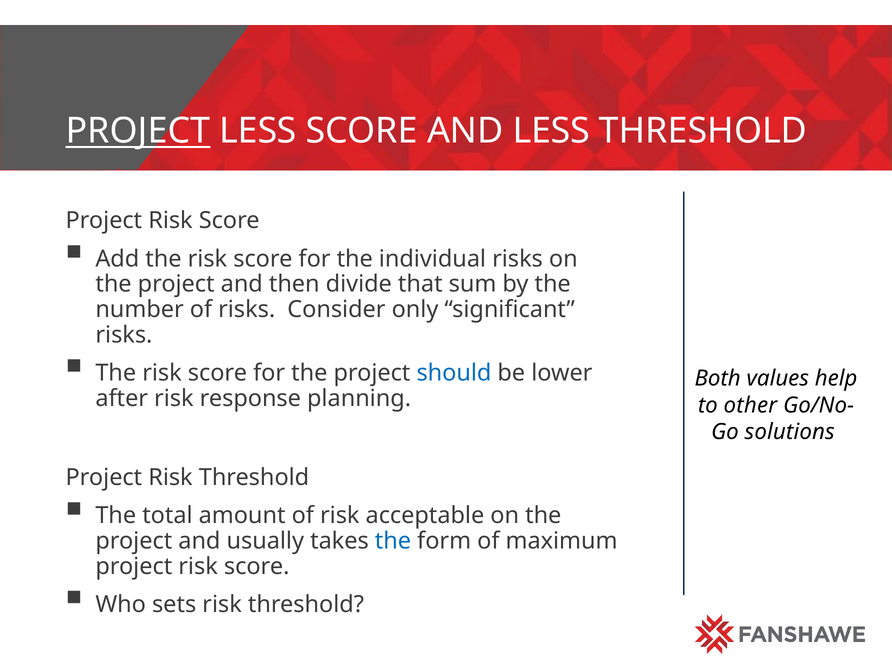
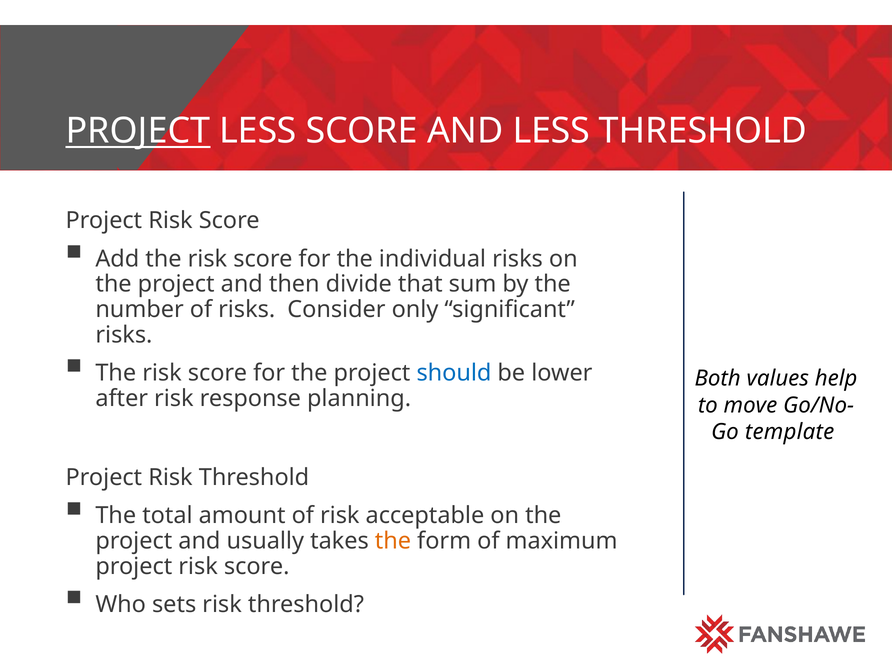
other: other -> move (750, 405)
solutions: solutions -> template (790, 432)
the colour: blue -> orange (393, 541)
